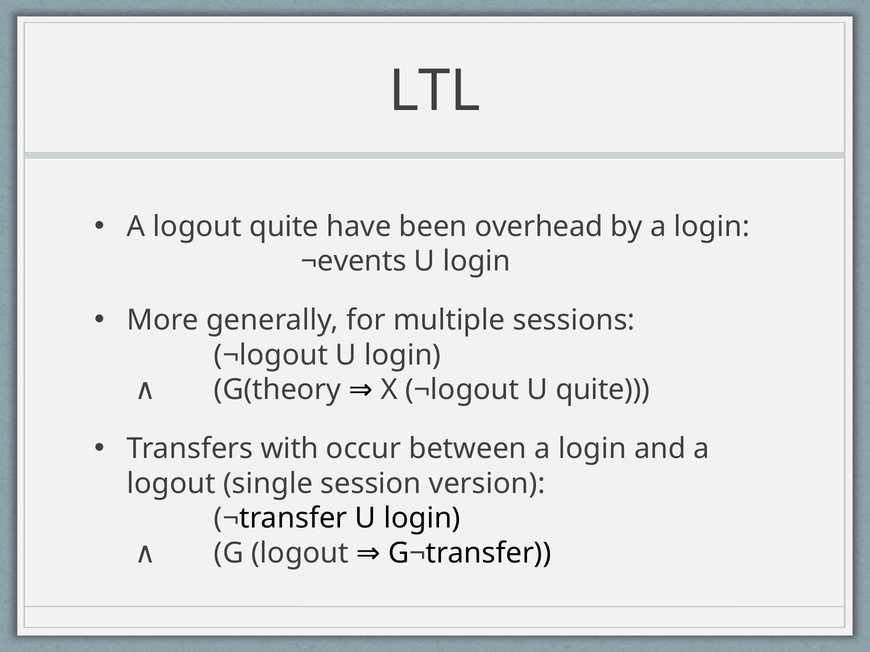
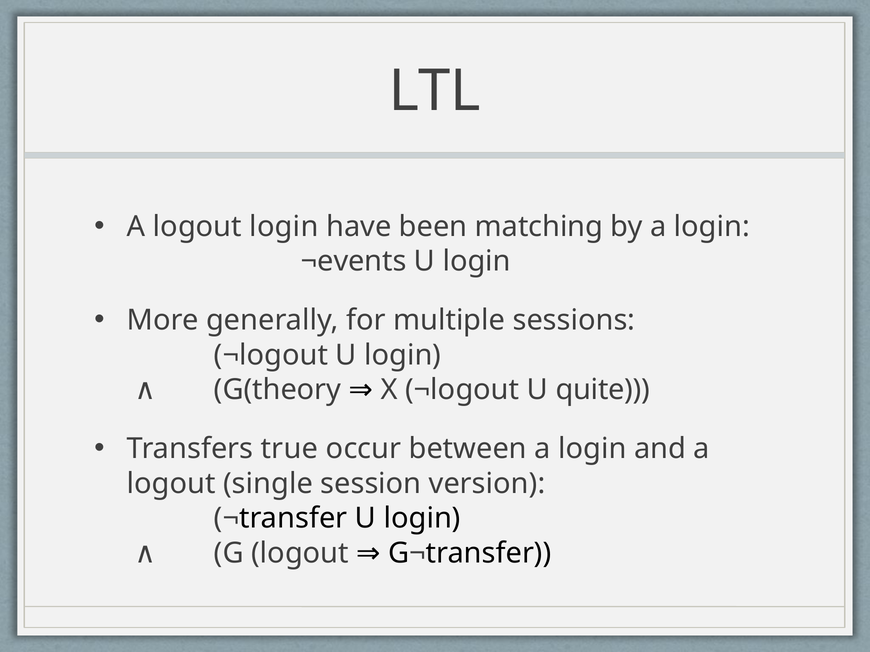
logout quite: quite -> login (284, 227)
overhead: overhead -> matching (539, 227)
with: with -> true (289, 449)
